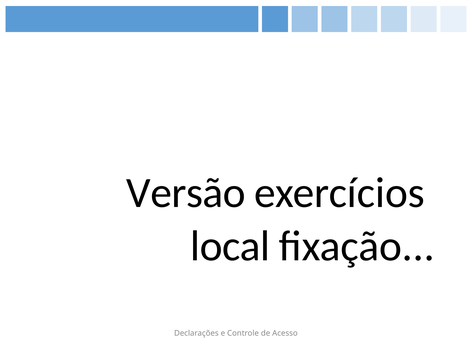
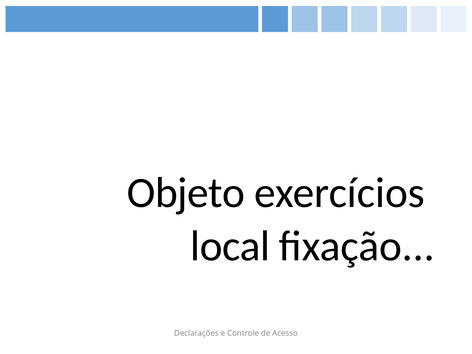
Versão: Versão -> Objeto (186, 193)
